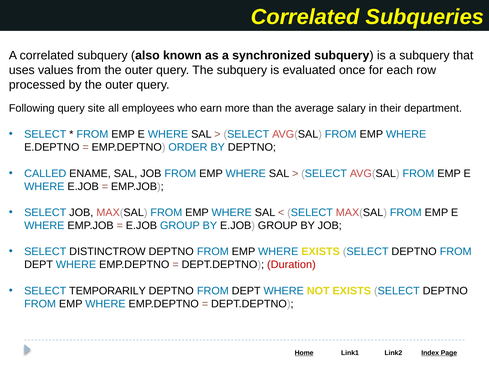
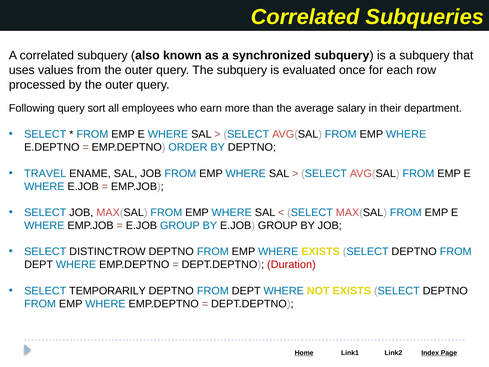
site: site -> sort (96, 108)
CALLED: CALLED -> TRAVEL (45, 173)
